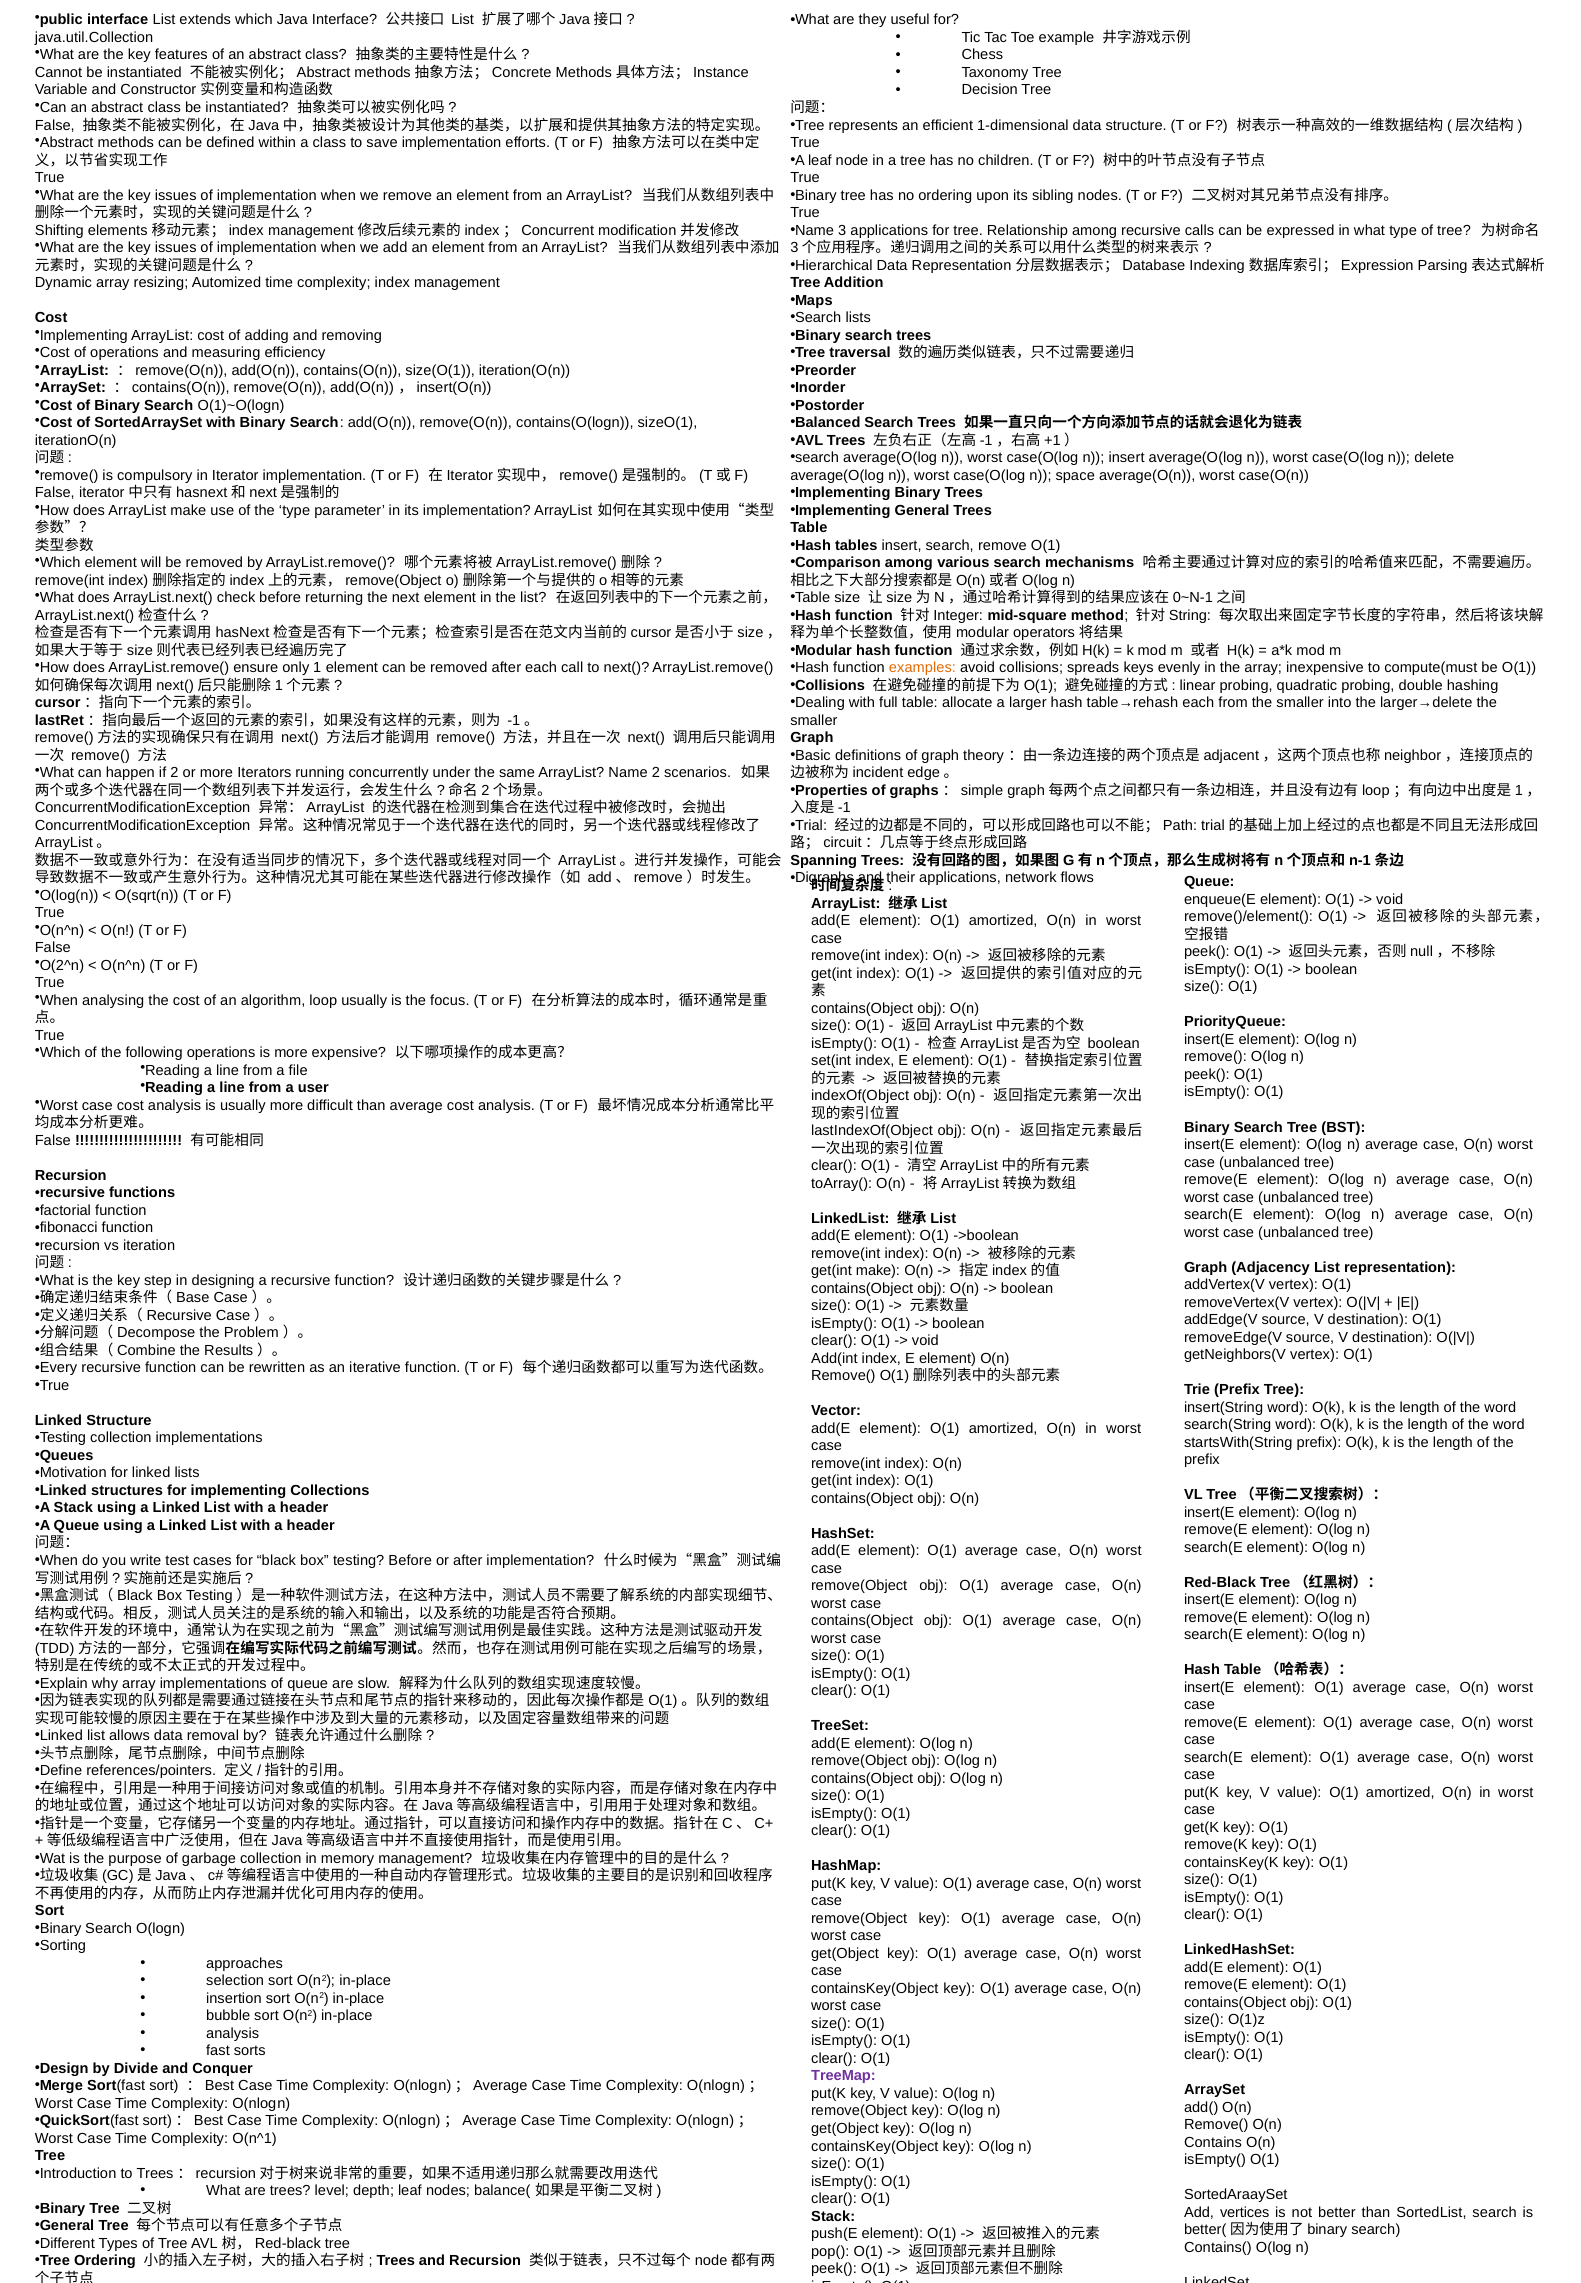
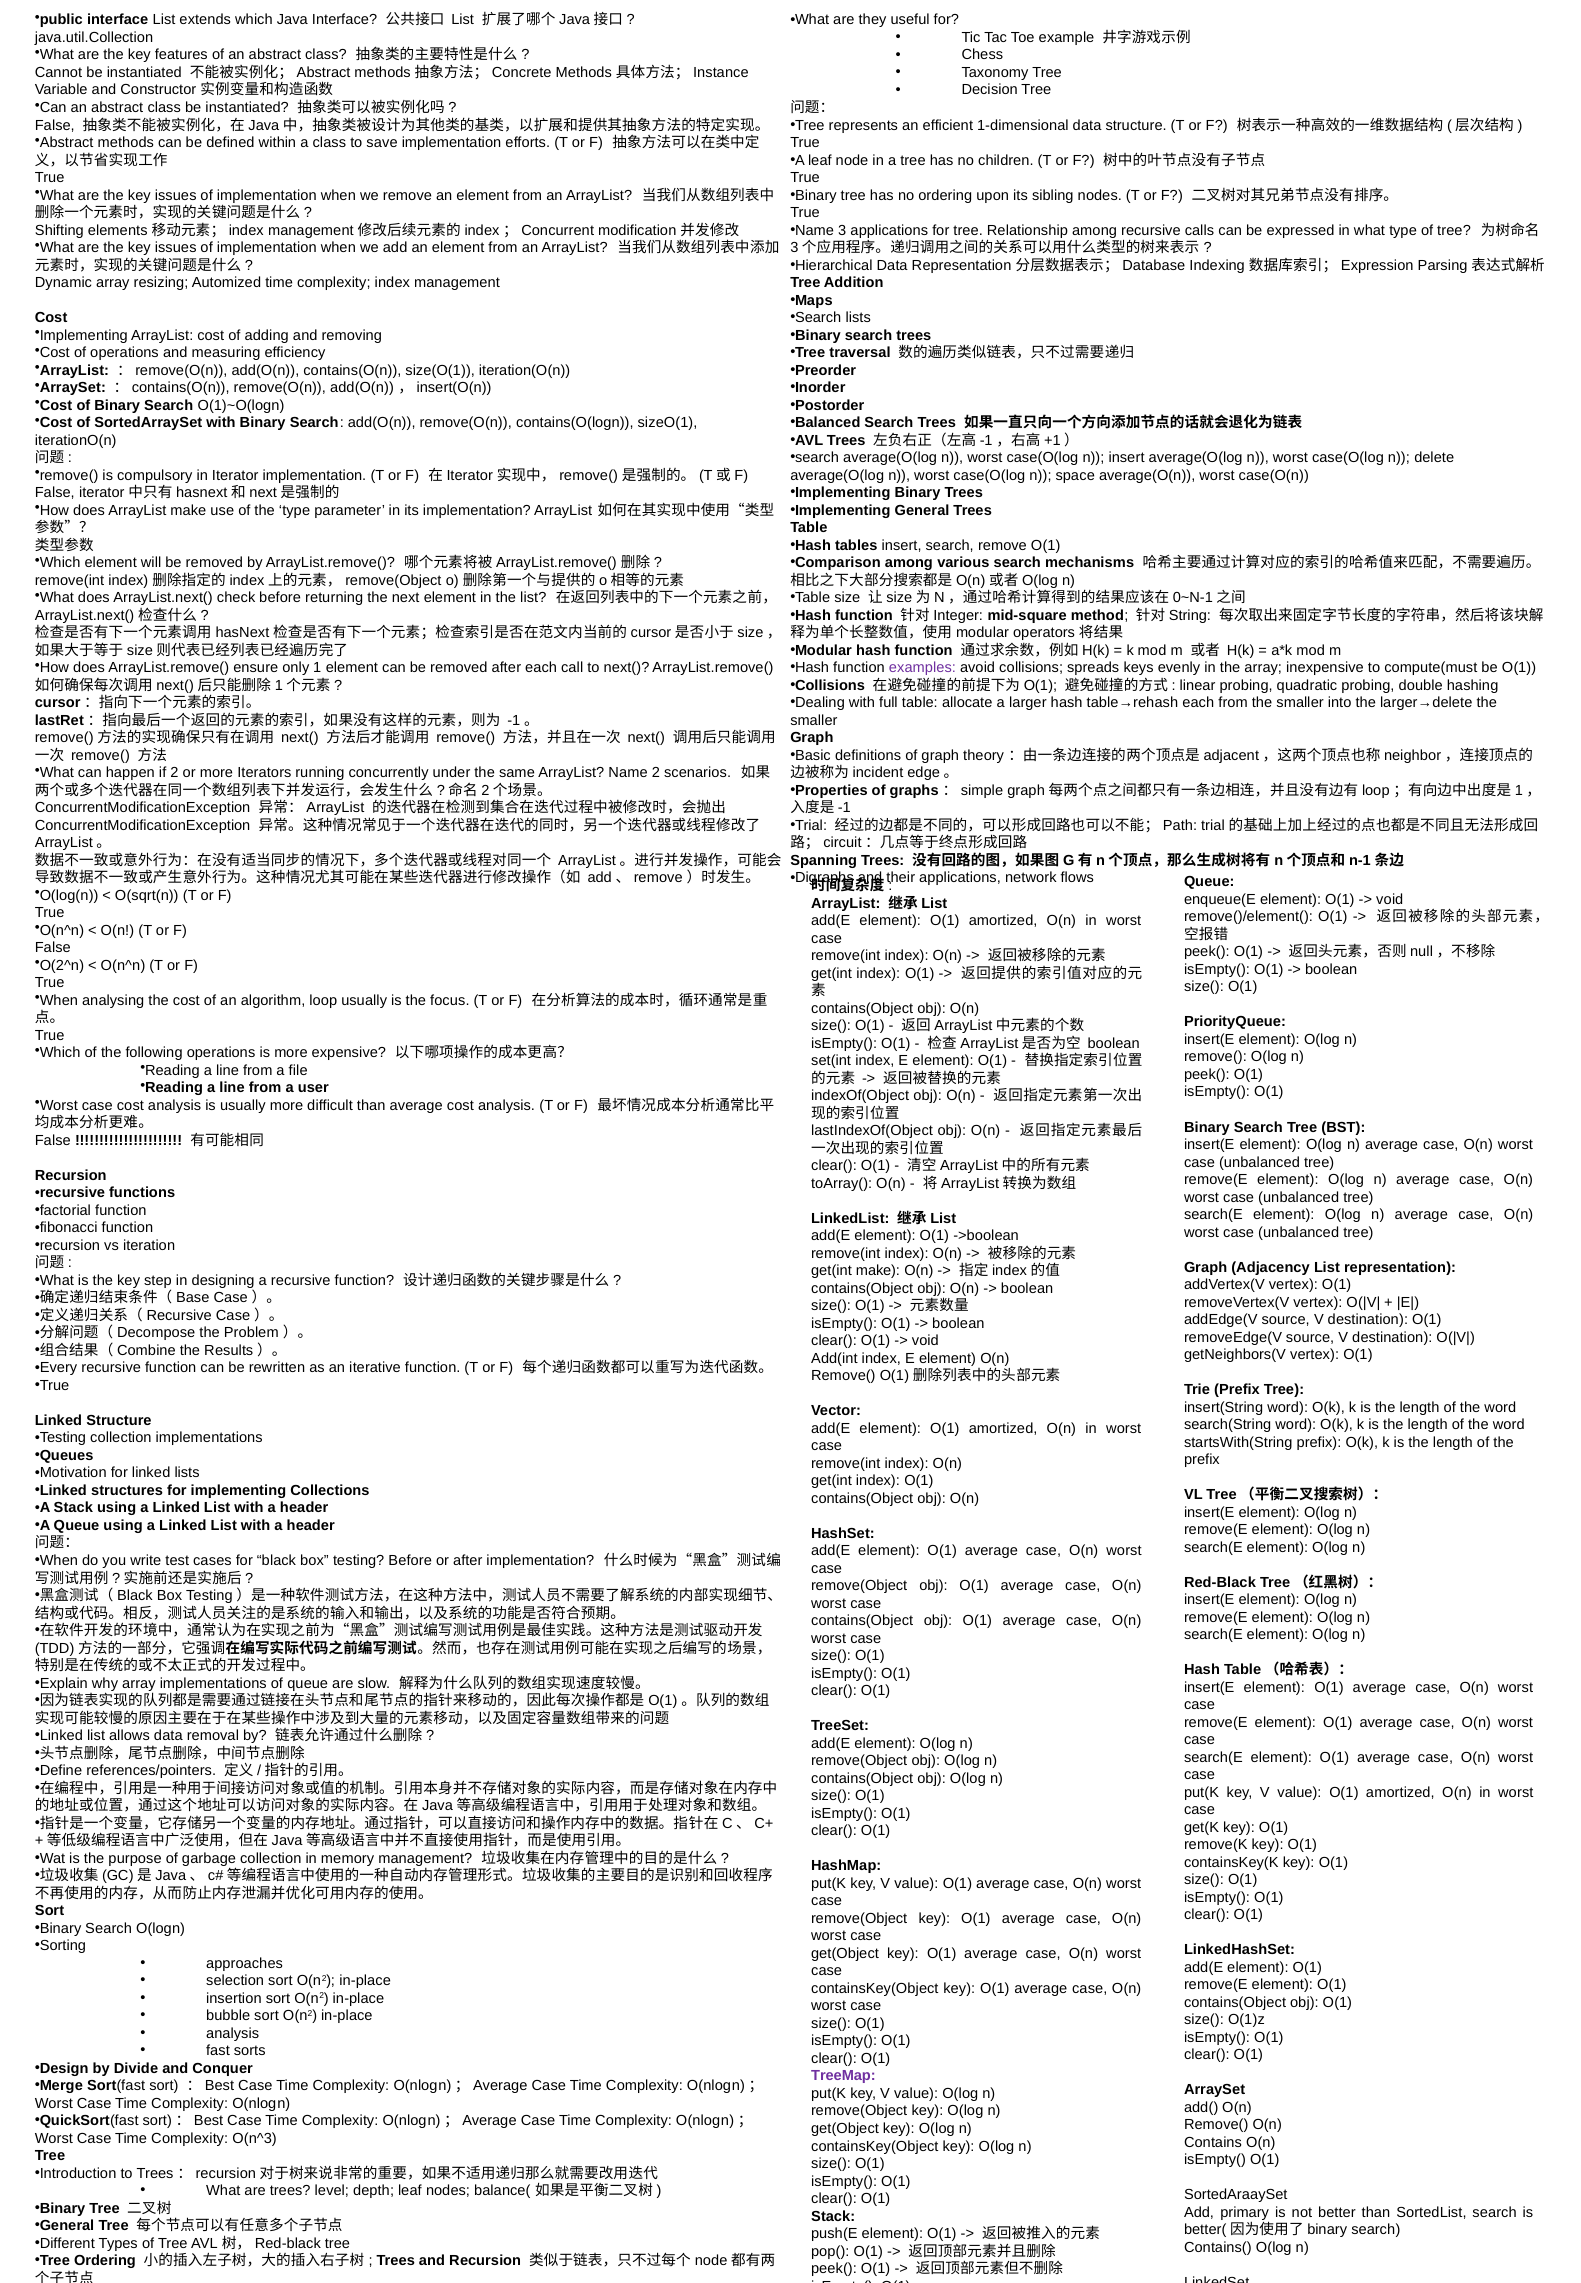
examples colour: orange -> purple (922, 668)
O(n^1: O(n^1 -> O(n^3 (255, 2139)
vertices: vertices -> primary (1245, 2213)
